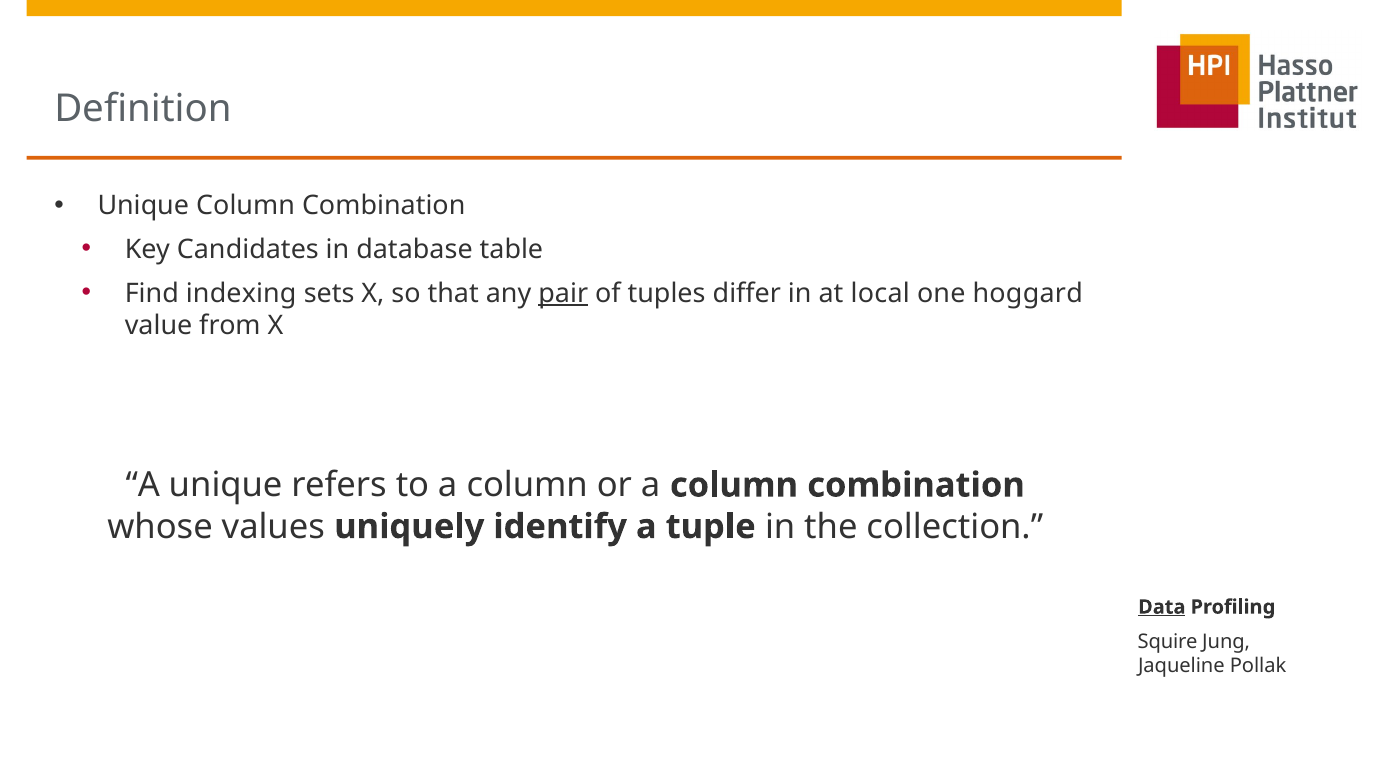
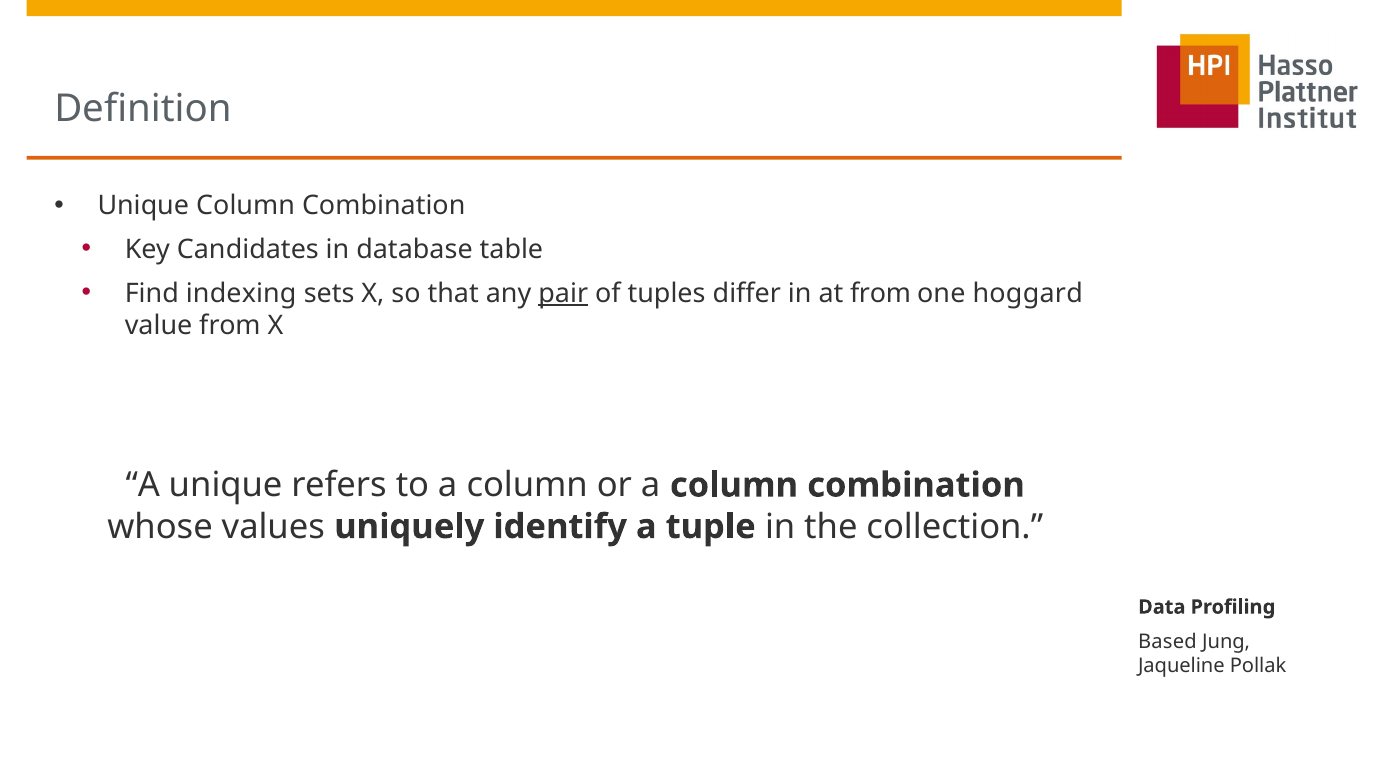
at local: local -> from (880, 293)
Data underline: present -> none (1162, 607)
Squire: Squire -> Based (1167, 642)
